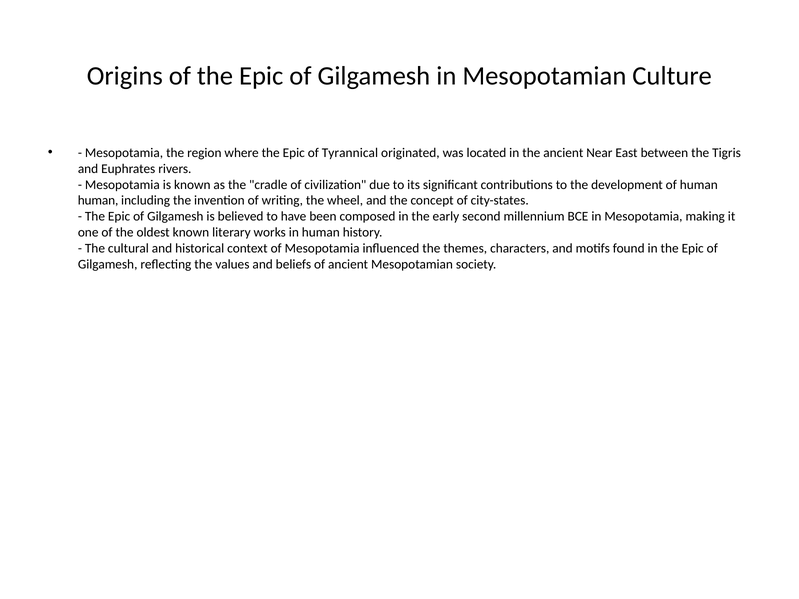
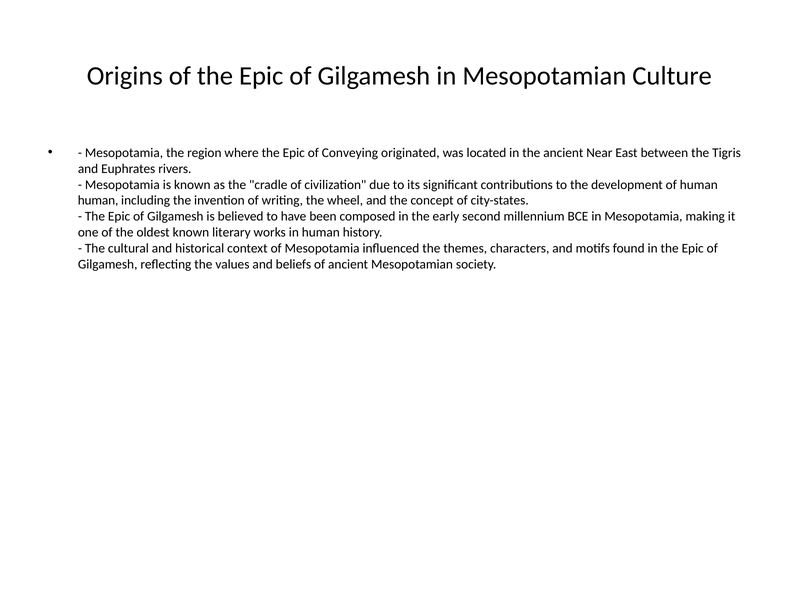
Tyrannical: Tyrannical -> Conveying (350, 153)
